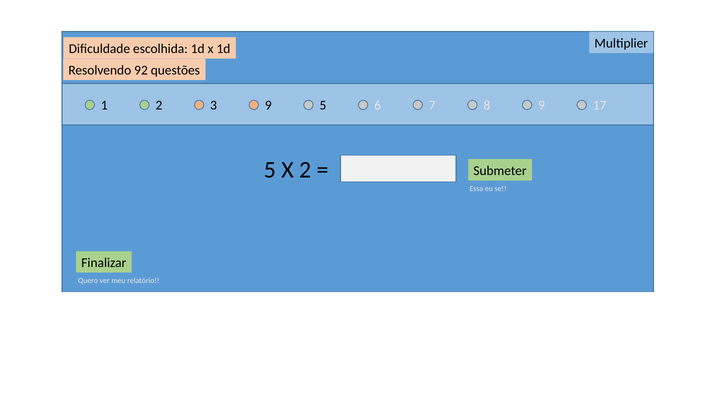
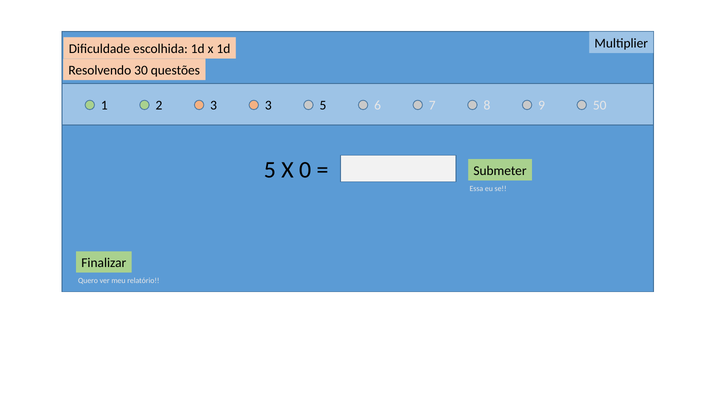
92: 92 -> 30 (141, 70)
3 9: 9 -> 3 (268, 106)
17: 17 -> 50 (600, 106)
X 2: 2 -> 0 (305, 170)
